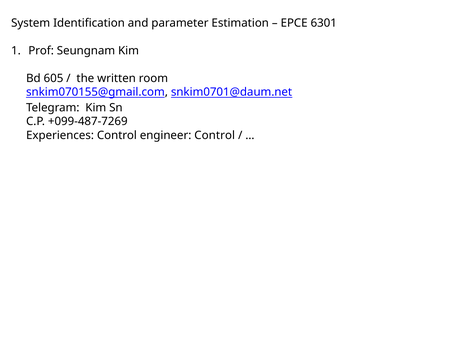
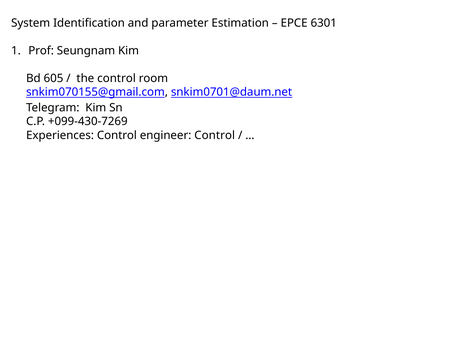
the written: written -> control (117, 78)
+099-487-7269: +099-487-7269 -> +099-430-7269 (88, 122)
